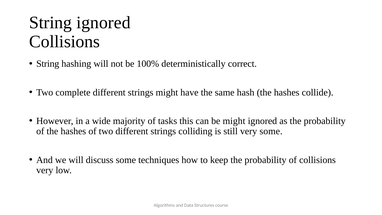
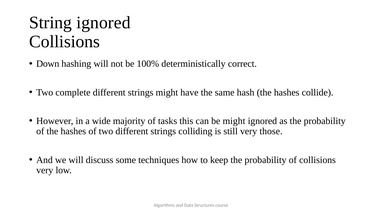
String: String -> Down (48, 64)
very some: some -> those (271, 131)
